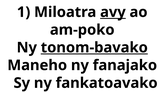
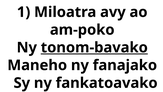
avy underline: present -> none (113, 12)
